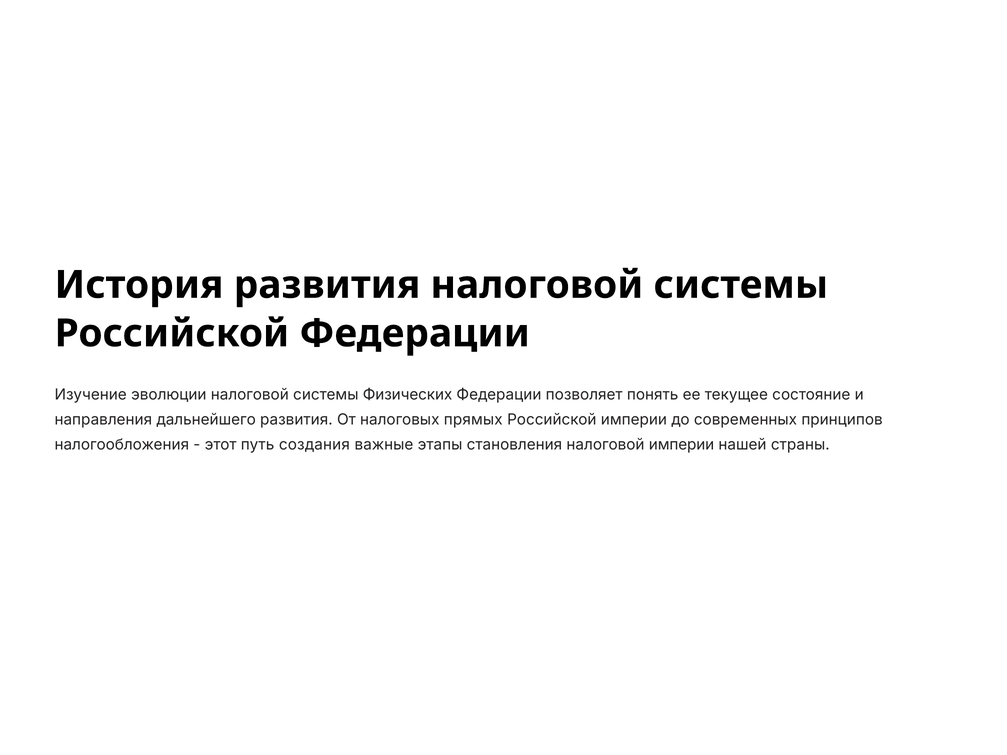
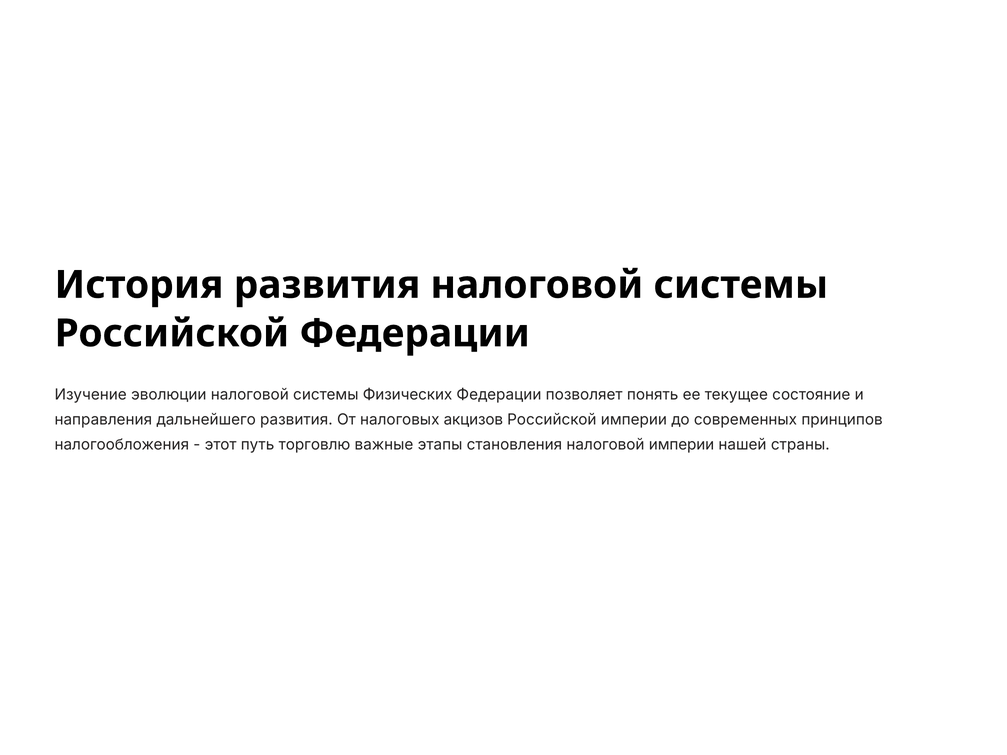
прямых: прямых -> акцизов (473, 420)
создания: создания -> торговлю (314, 445)
